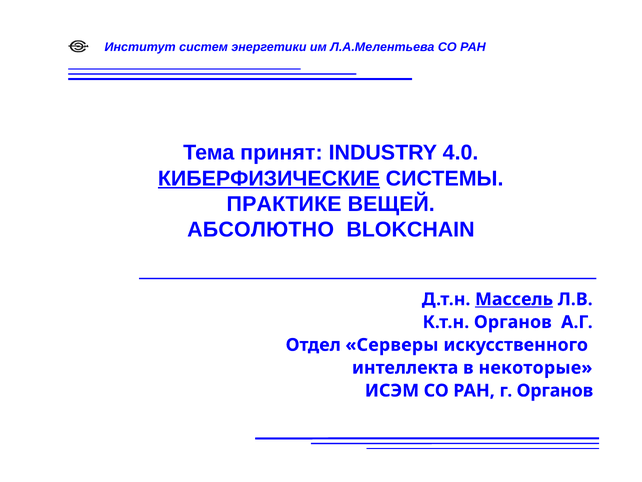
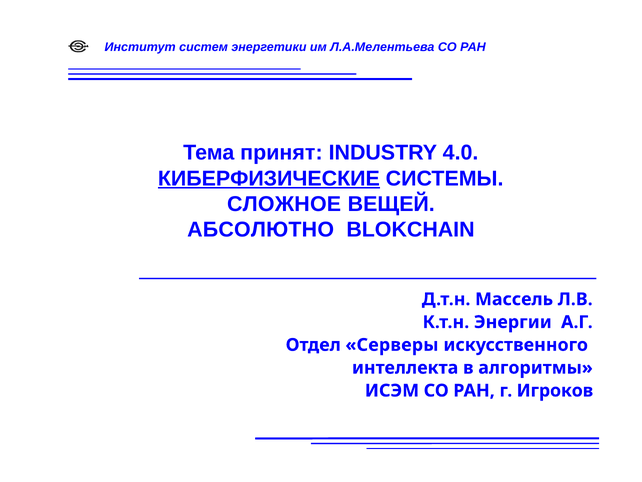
ПРАКТИКЕ: ПРАКТИКЕ -> СЛОЖНОЕ (284, 204)
Массель underline: present -> none (514, 299)
К.т.н Органов: Органов -> Энергии (513, 322)
некоторые: некоторые -> алгоритмы (536, 367)
г Органов: Органов -> Игроков (555, 390)
